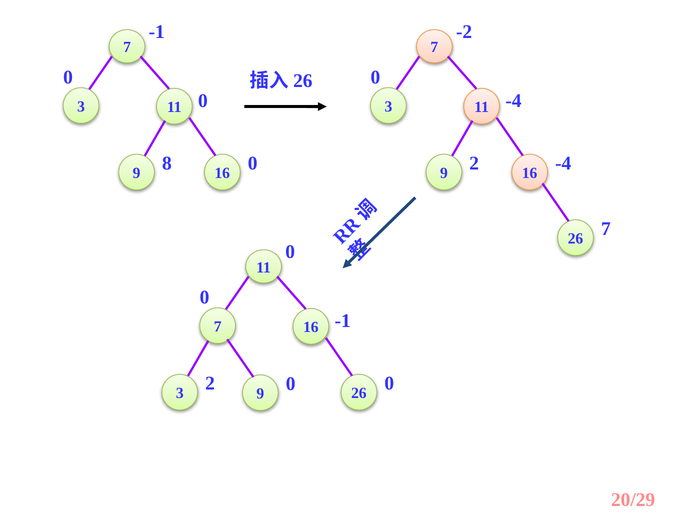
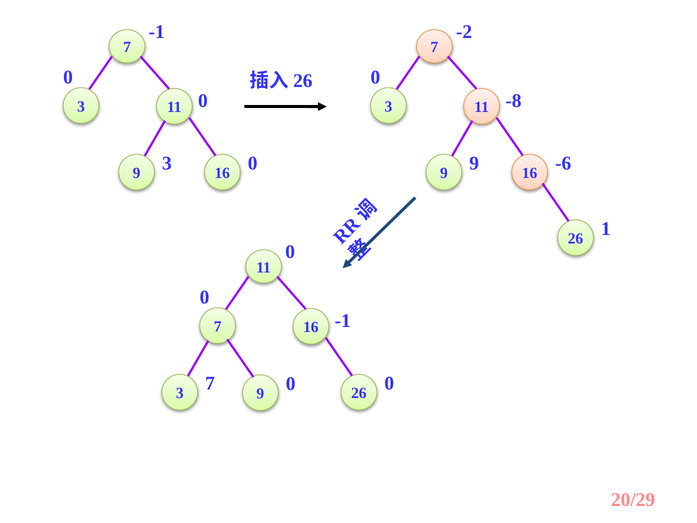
11 -4: -4 -> -8 (513, 101)
9 8: 8 -> 3 (167, 163)
9 2: 2 -> 9 (474, 163)
16 -4: -4 -> -6 (563, 163)
26 7: 7 -> 1 (606, 229)
3 2: 2 -> 7 (210, 383)
